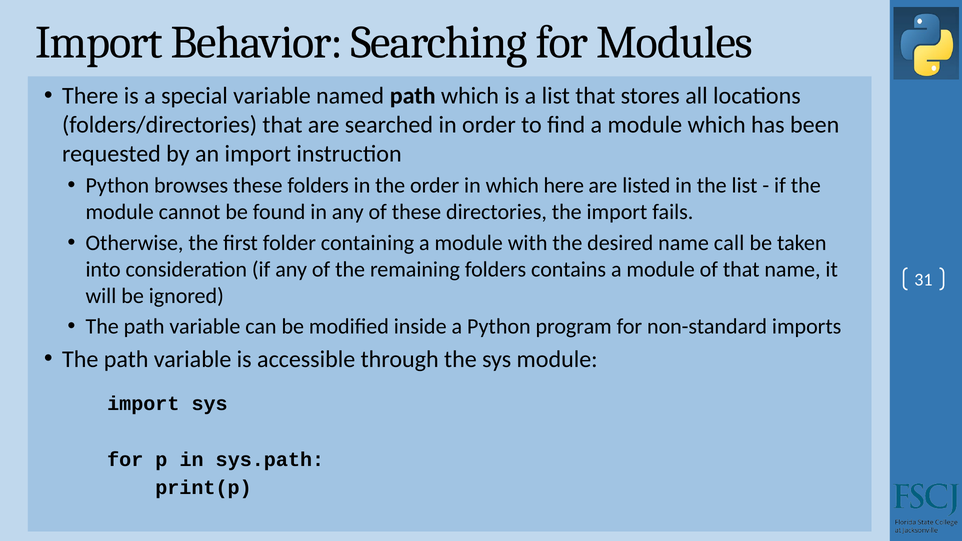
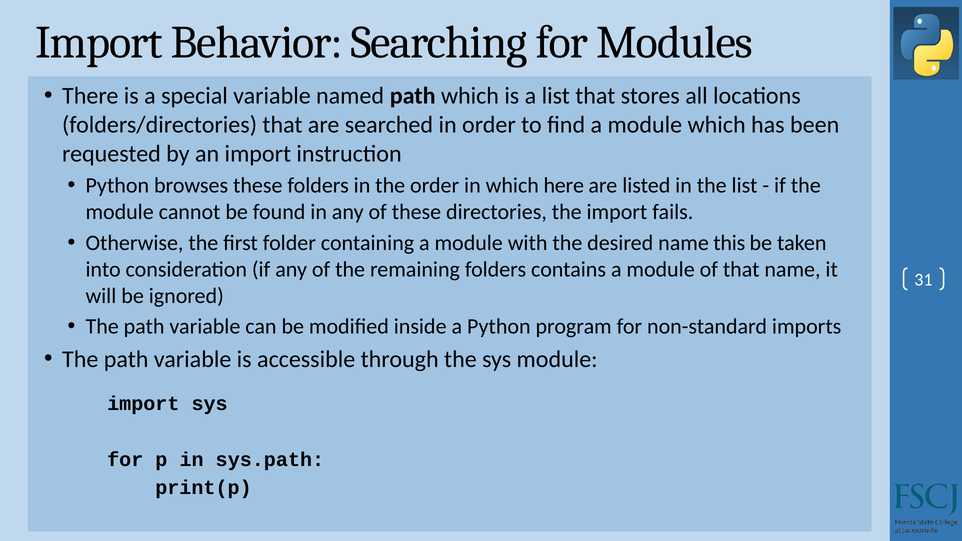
call: call -> this (729, 243)
